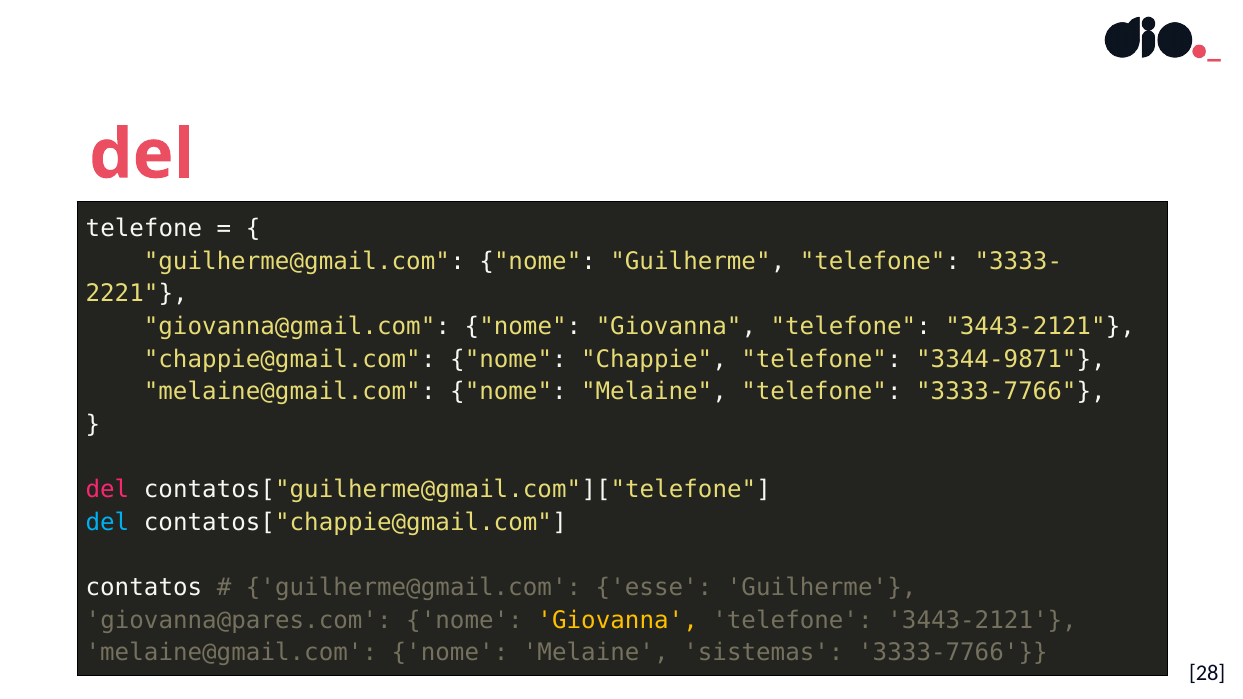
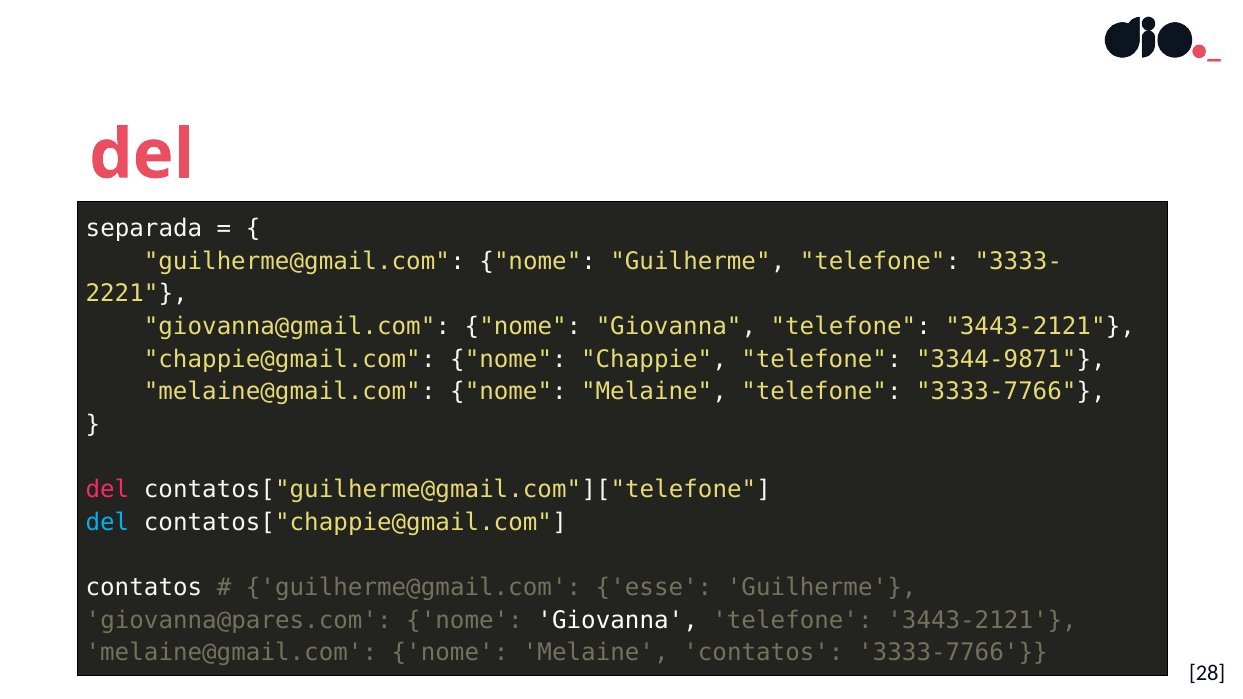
telefone: telefone -> separada (144, 229)
Giovanna colour: yellow -> white (618, 621)
Melaine sistemas: sistemas -> contatos (763, 653)
